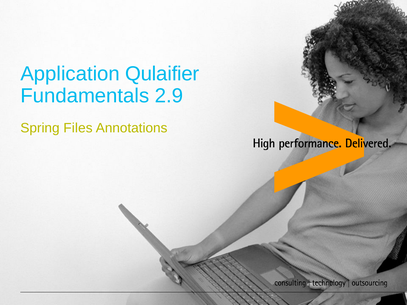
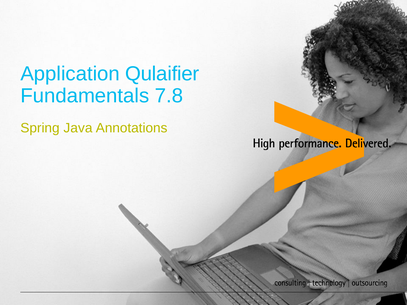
2.9: 2.9 -> 7.8 (169, 96)
Files: Files -> Java (78, 128)
